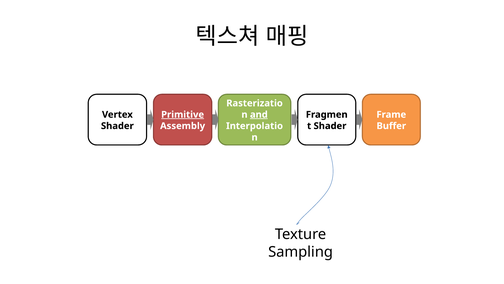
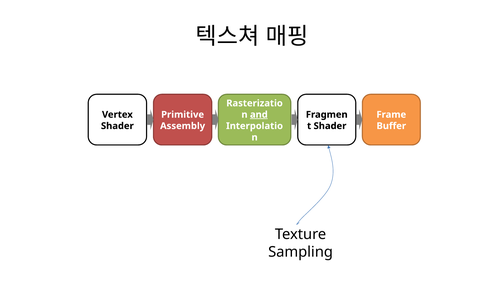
Primitive underline: present -> none (183, 114)
